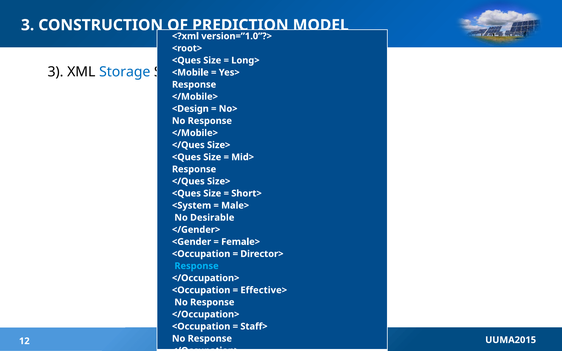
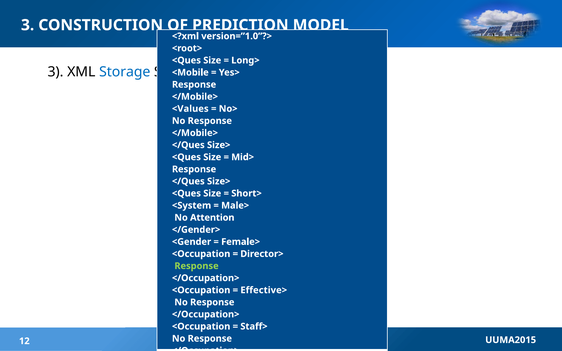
<Design: <Design -> <Values (190, 109)
Desirable: Desirable -> Attention (212, 218)
Response colour: light blue -> light green (197, 266)
